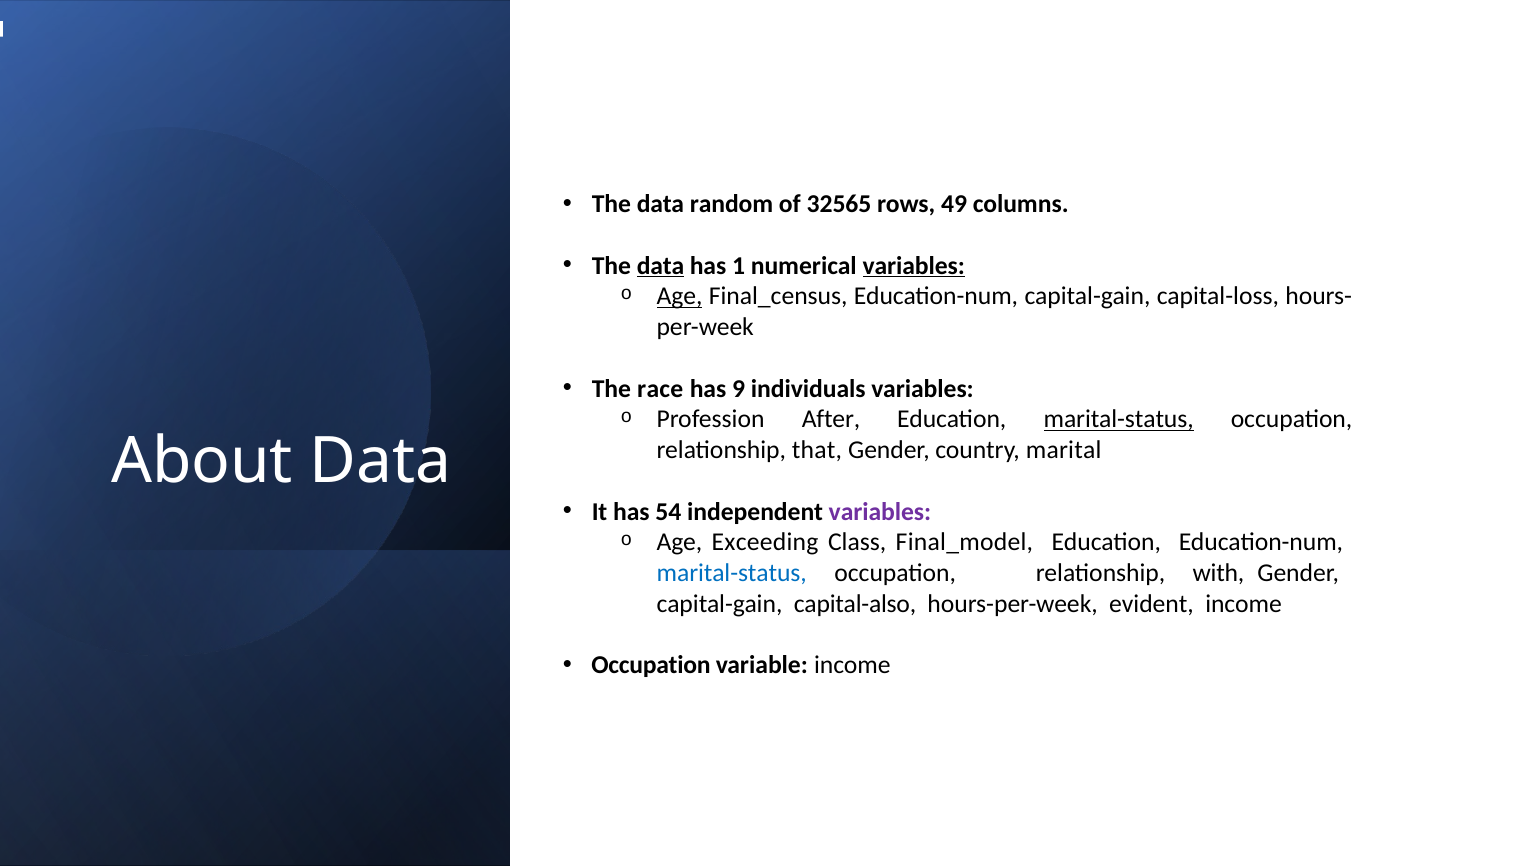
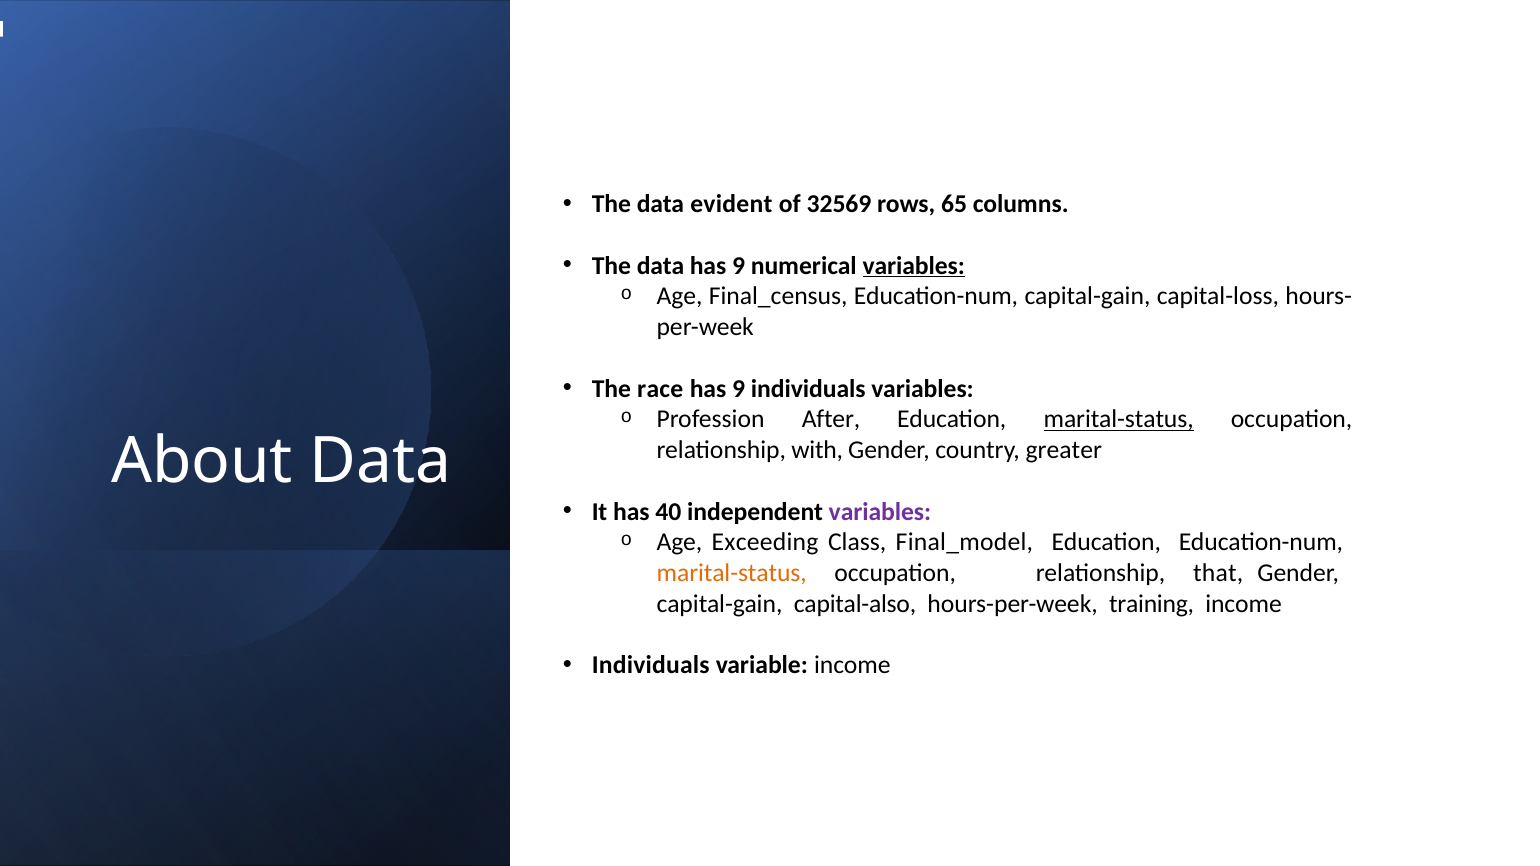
random: random -> evident (731, 204)
32565: 32565 -> 32569 (839, 204)
49: 49 -> 65 (954, 204)
data underline: present -> none (660, 266)
1: 1 -> 9 (739, 266)
Age underline: present -> none (680, 297)
that: that -> with (817, 450)
marital: marital -> greater (1064, 450)
54: 54 -> 40 (668, 512)
marital-status colour: blue -> orange (732, 573)
with: with -> that (1218, 573)
evident: evident -> training (1152, 604)
Occupation: Occupation -> Individuals (651, 665)
